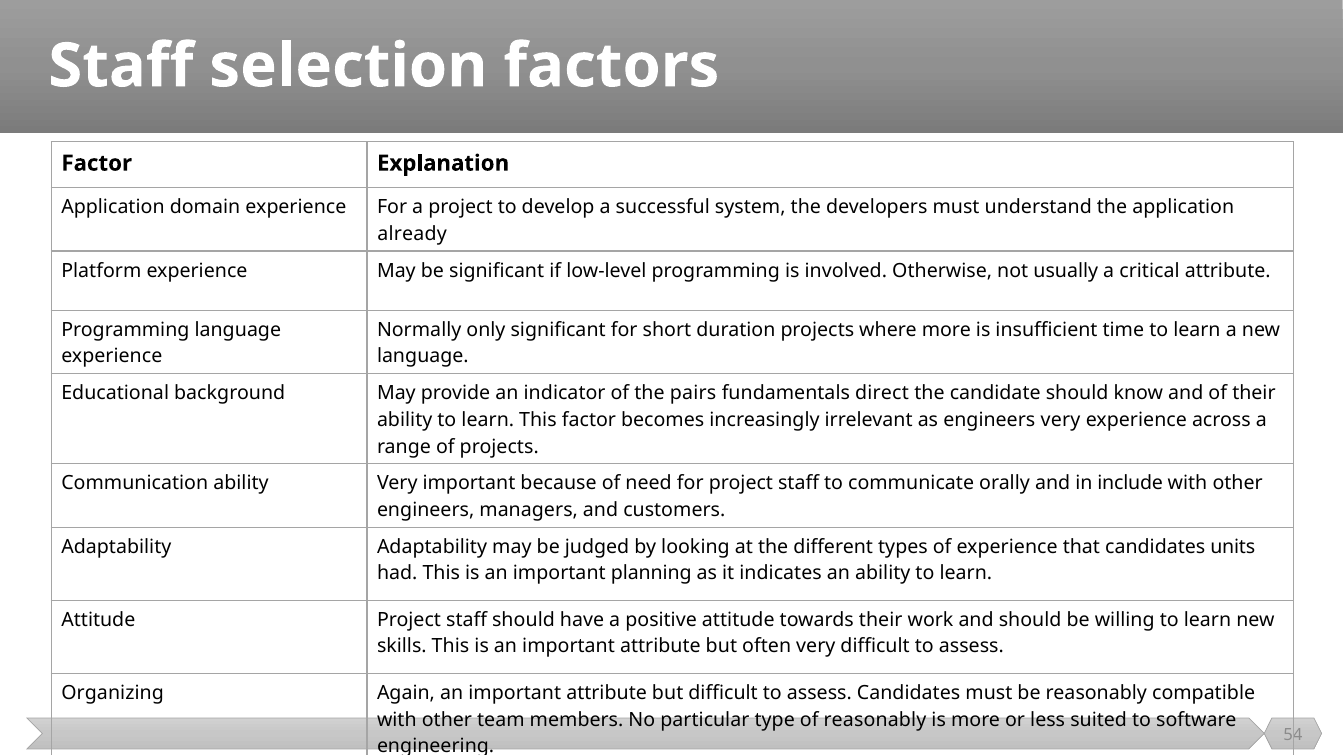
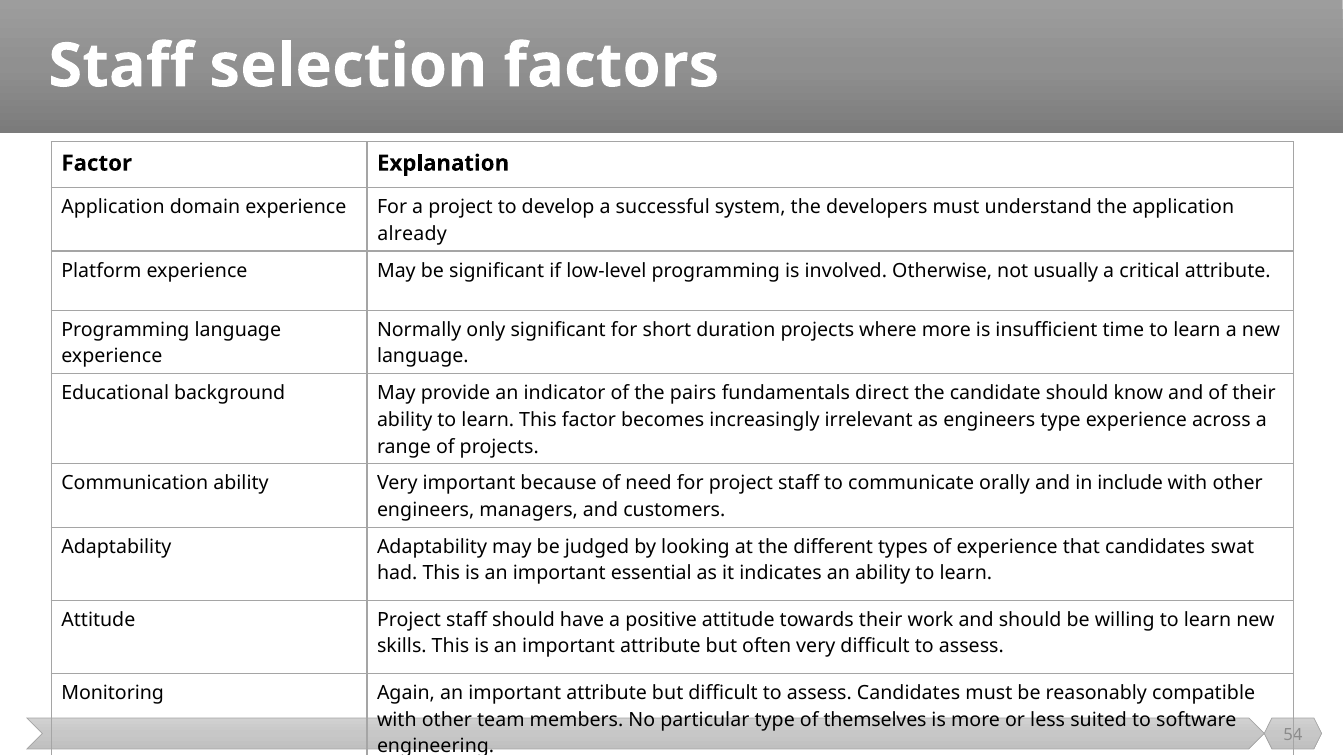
engineers very: very -> type (1061, 420)
units: units -> swat (1233, 547)
planning: planning -> essential (651, 574)
Organizing: Organizing -> Monitoring (113, 693)
of reasonably: reasonably -> themselves (875, 720)
